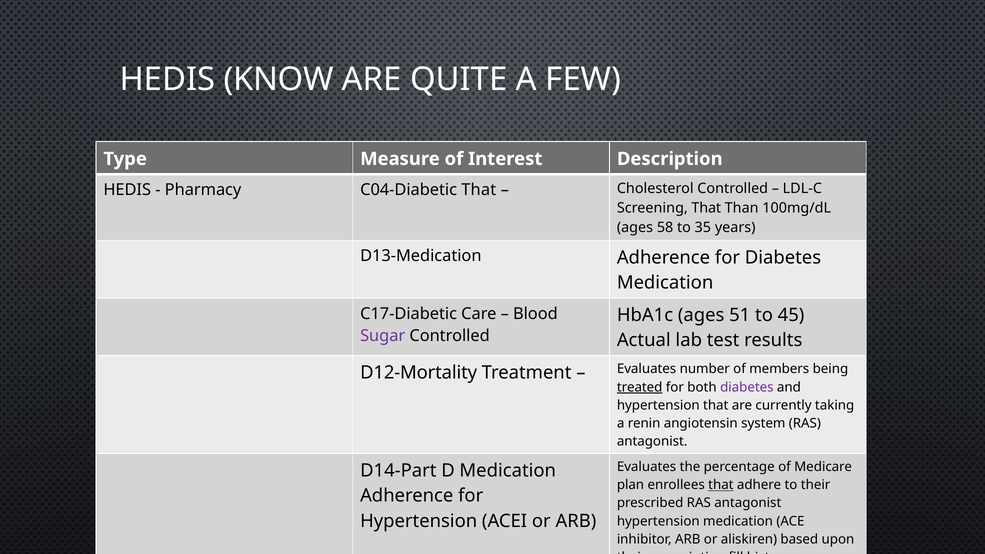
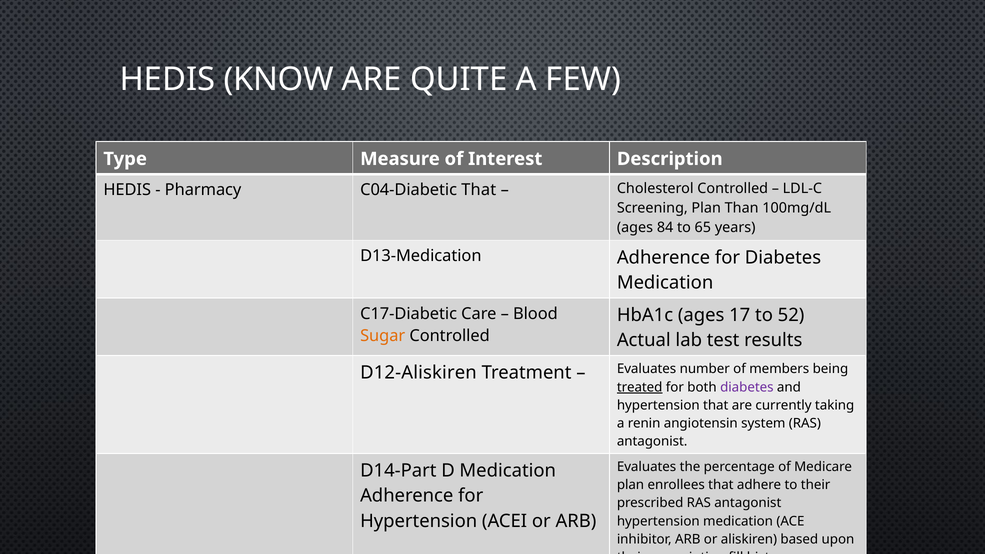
Screening That: That -> Plan (706, 208)
58: 58 -> 84 (665, 228)
35: 35 -> 65 (703, 228)
51: 51 -> 17 (740, 315)
45: 45 -> 52 (791, 315)
Sugar colour: purple -> orange (383, 336)
D12-Mortality: D12-Mortality -> D12-Aliskiren (418, 373)
that underline: present -> none (721, 485)
